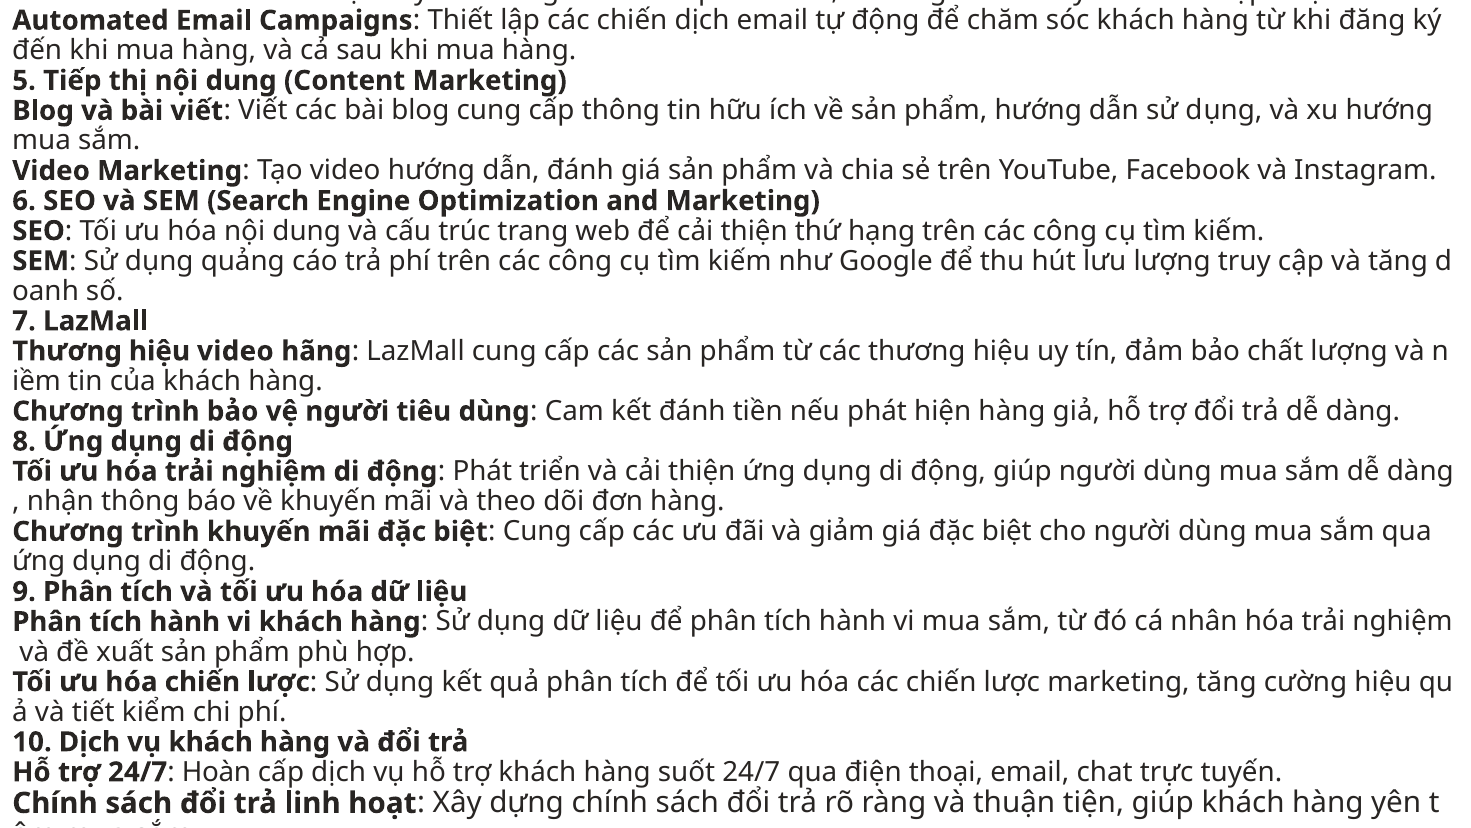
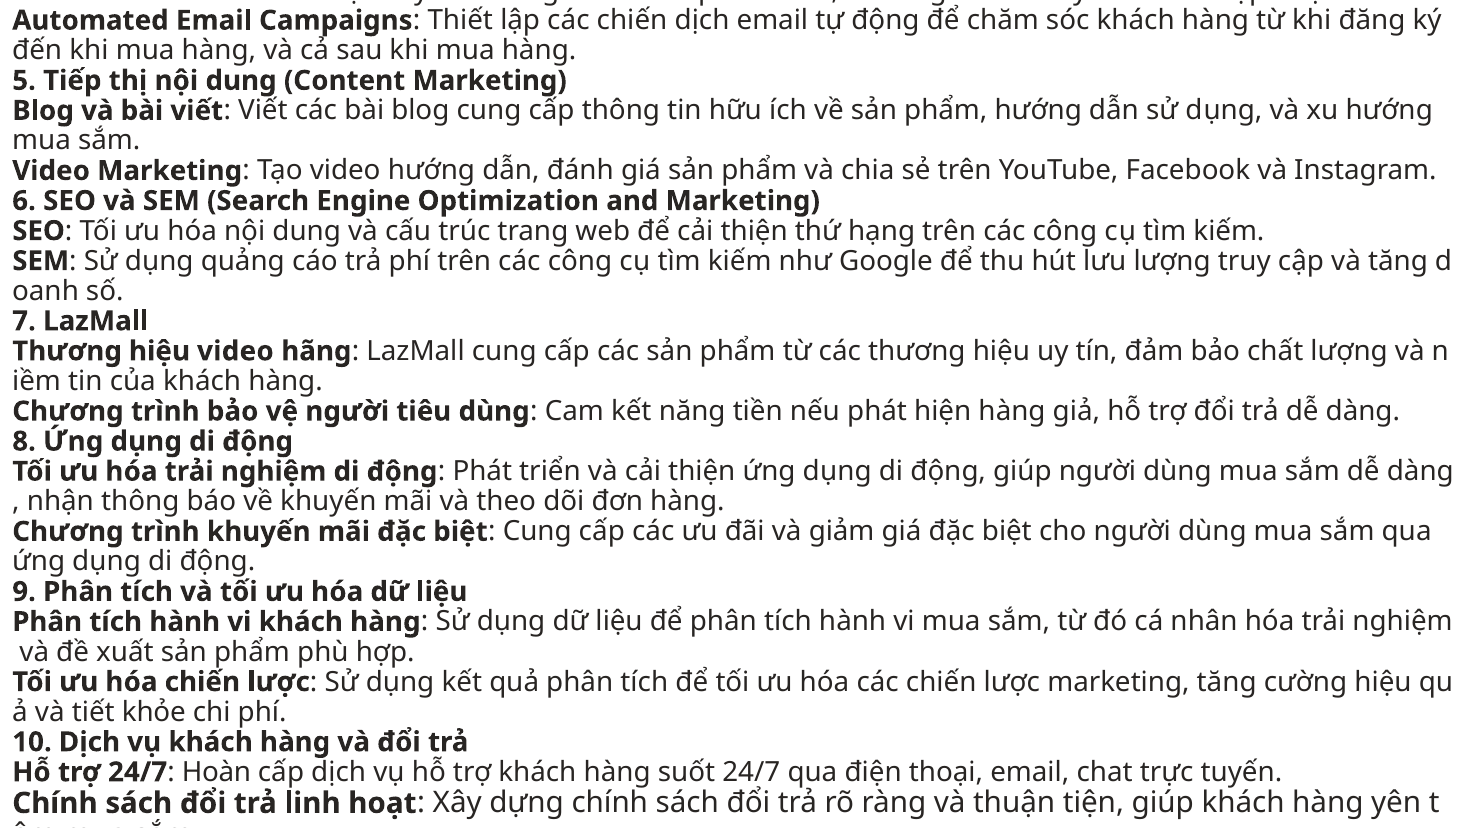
kết đánh: đánh -> năng (692, 411)
kiểm: kiểm -> khỏe (154, 712)
